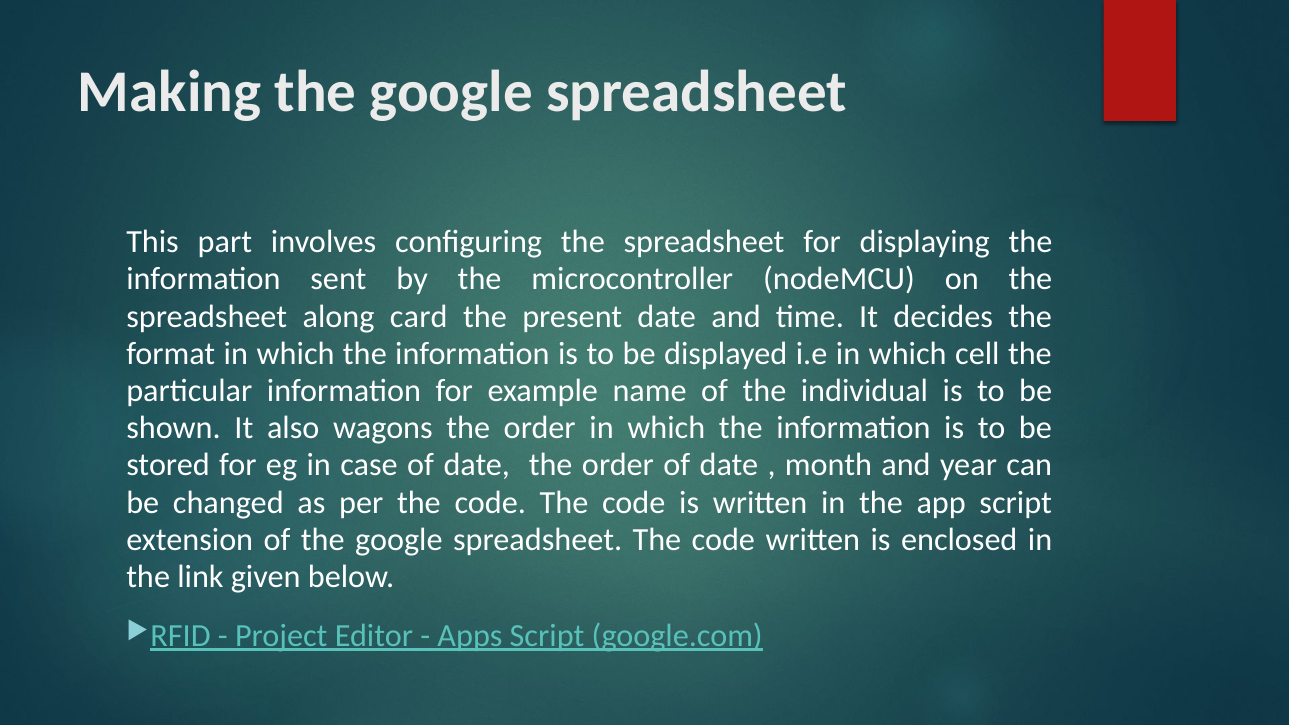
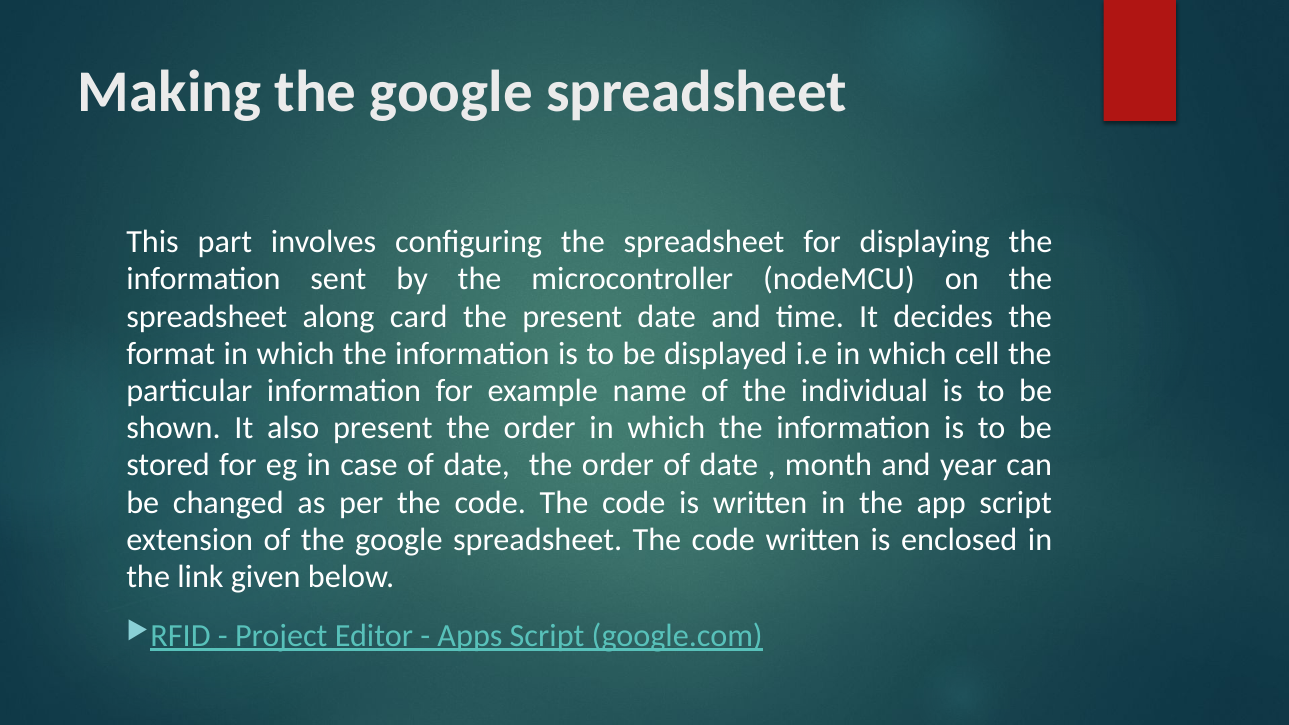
also wagons: wagons -> present (383, 428)
